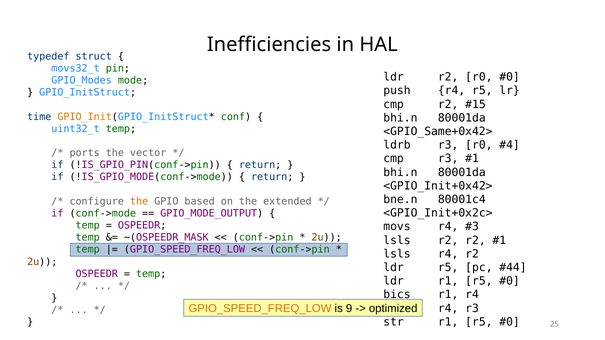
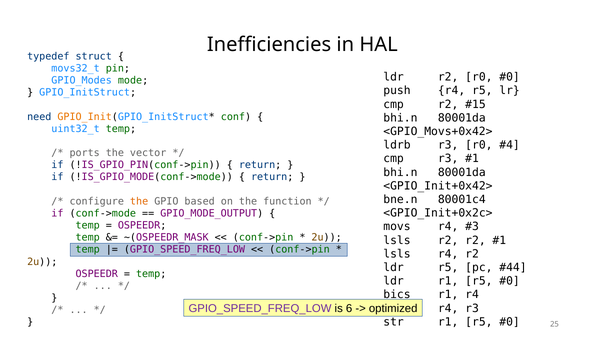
time: time -> need (39, 117)
<GPIO_Same+0x42>: <GPIO_Same+0x42> -> <GPIO_Movs+0x42> (438, 132)
extended: extended -> function (287, 201)
GPIO_SPEED_FREQ_LOW colour: orange -> purple (260, 309)
9: 9 -> 6 (349, 309)
